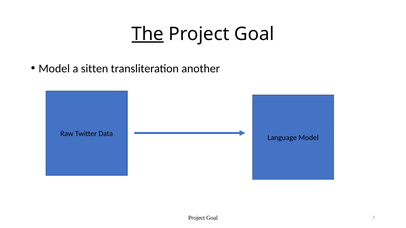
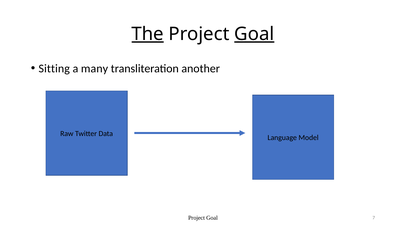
Goal underline: none -> present (254, 34)
Model: Model -> Sitting (54, 69)
sitten: sitten -> many (95, 69)
